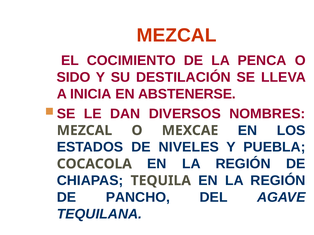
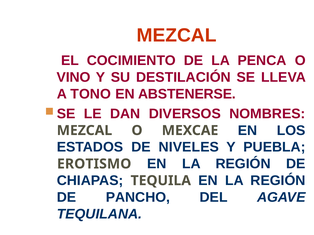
SIDO: SIDO -> VINO (74, 77)
INICIA: INICIA -> TONO (91, 94)
COCACOLA: COCACOLA -> EROTISMO (94, 164)
